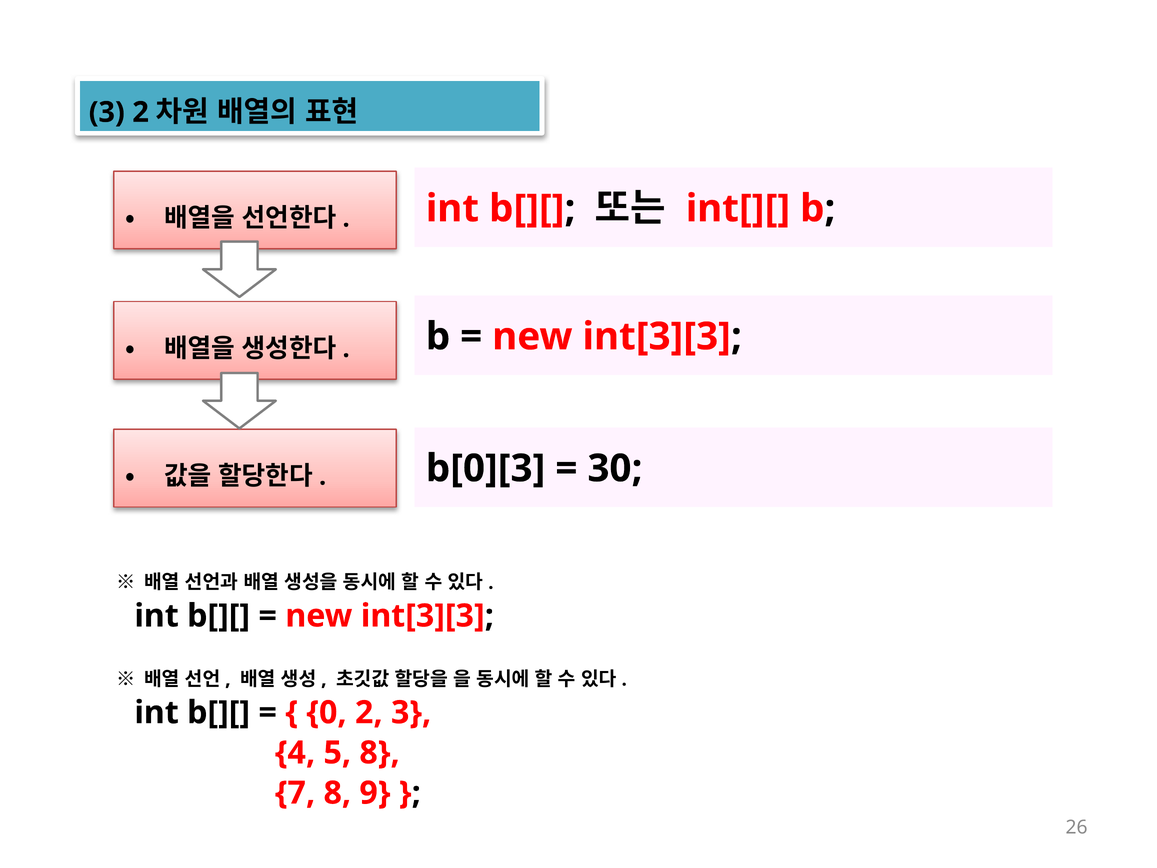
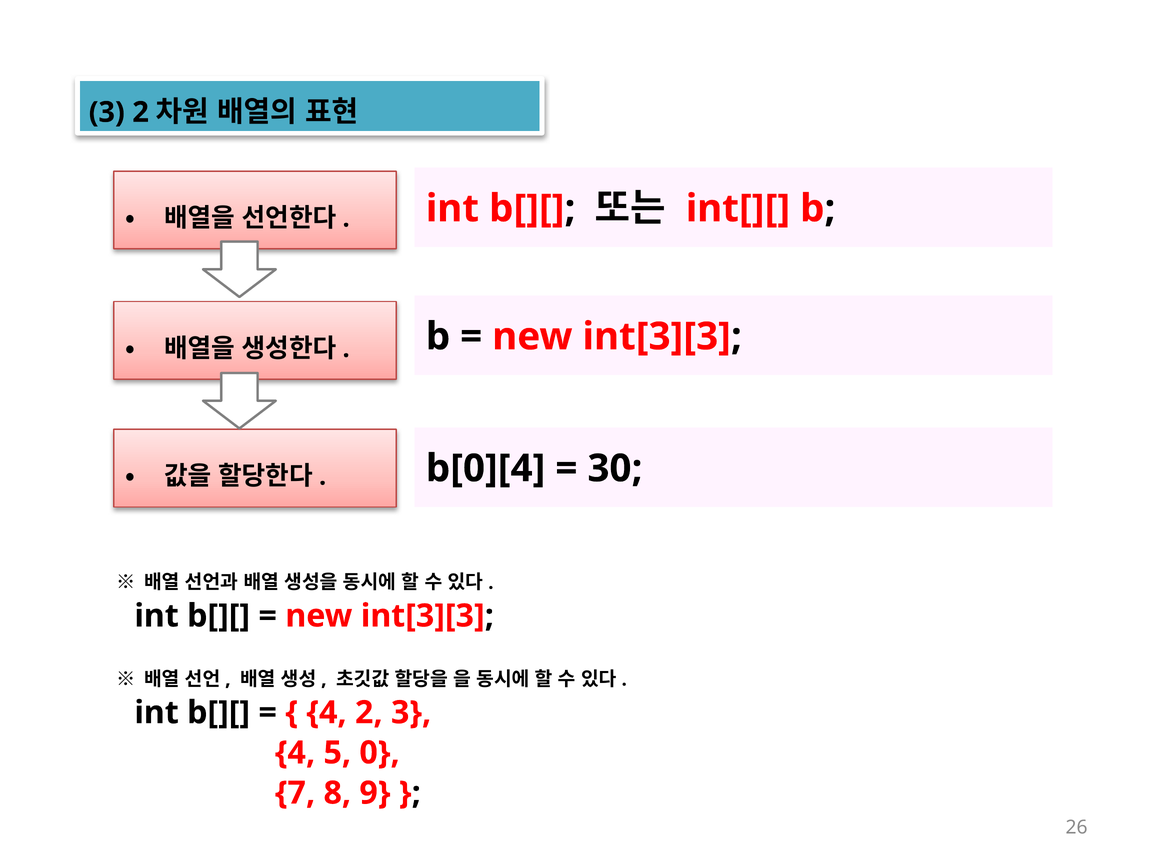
b[0][3: b[0][3 -> b[0][4 (486, 468)
0: 0 -> 4 (326, 712)
5 8: 8 -> 0 (380, 753)
